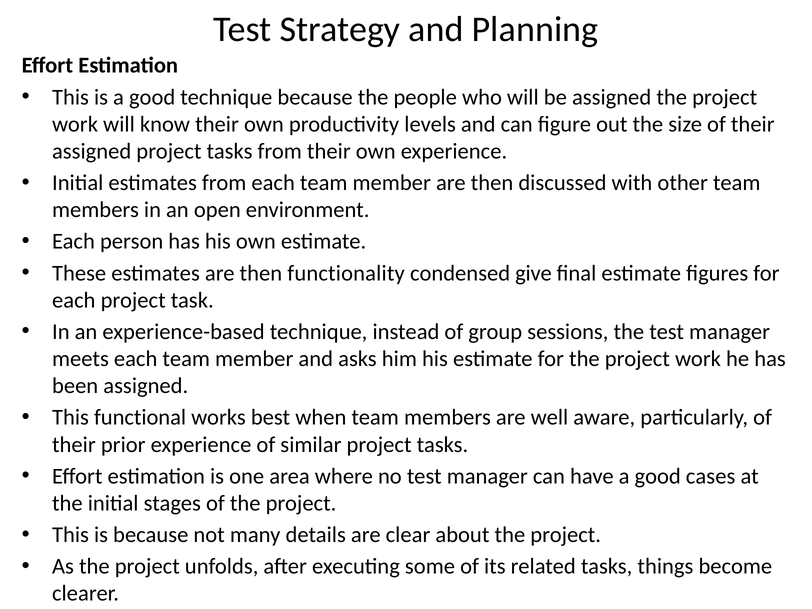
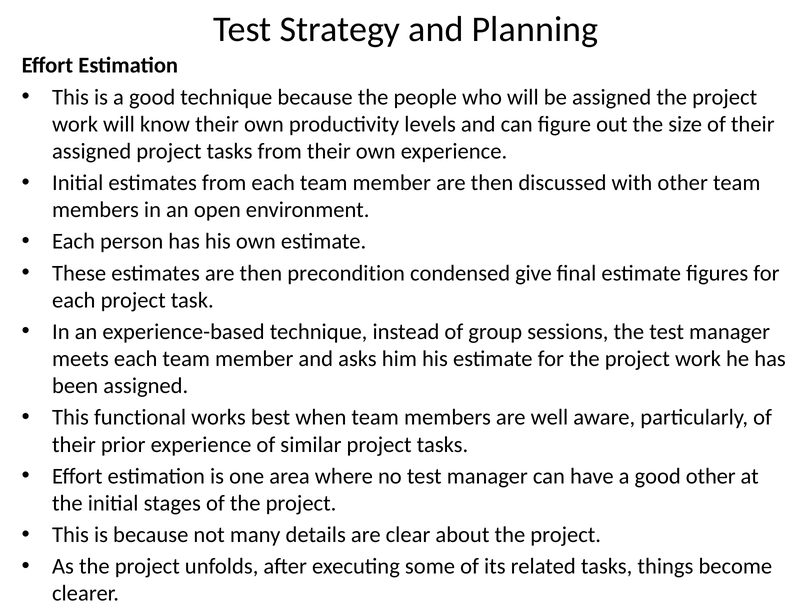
functionality: functionality -> precondition (346, 273)
good cases: cases -> other (711, 476)
